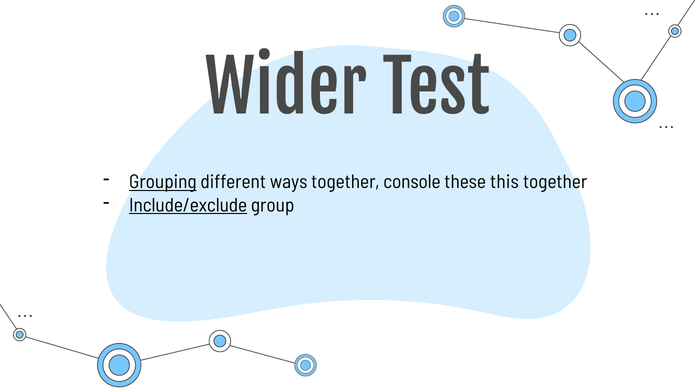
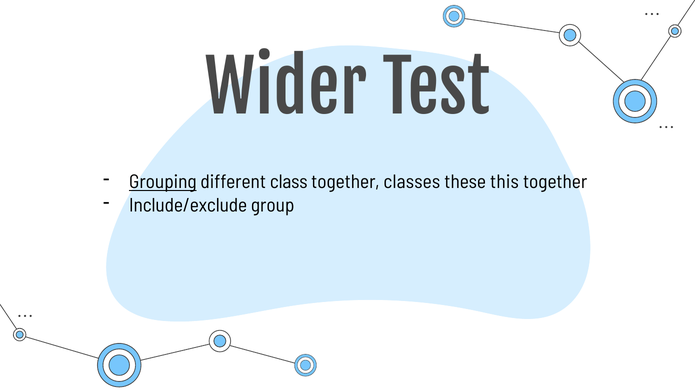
ways: ways -> class (289, 182)
console: console -> classes (412, 182)
Include/exclude underline: present -> none (188, 205)
